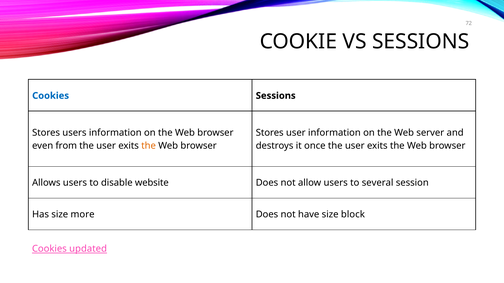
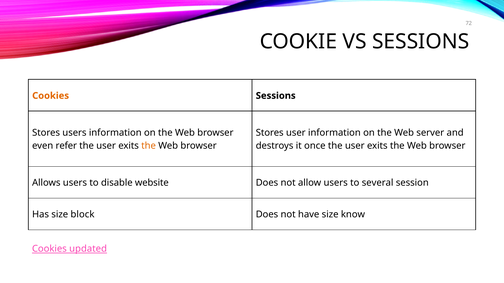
Cookies colour: blue -> orange (51, 96)
from: from -> refer (66, 146)
more: more -> block (83, 215)
block: block -> know (353, 215)
